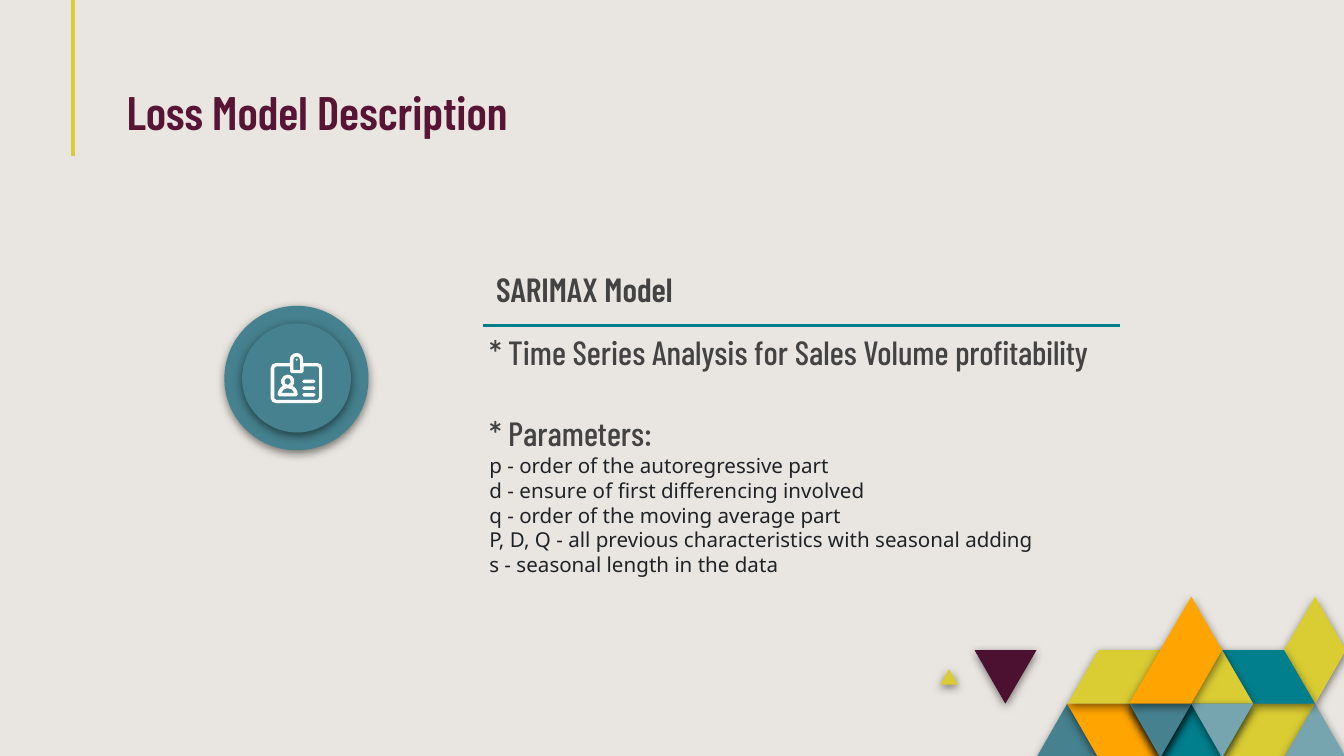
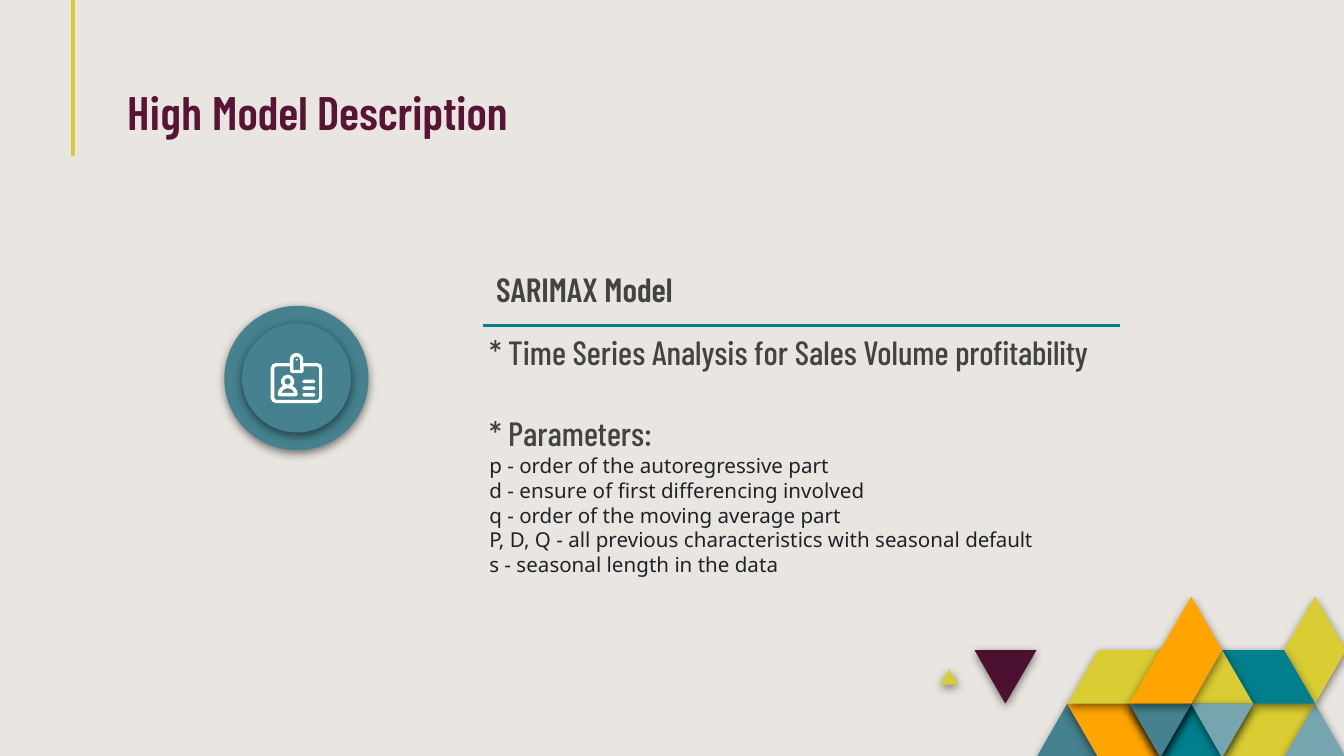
Loss: Loss -> High (165, 115)
adding: adding -> default (999, 541)
